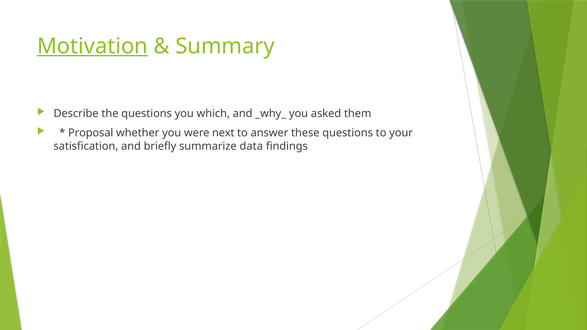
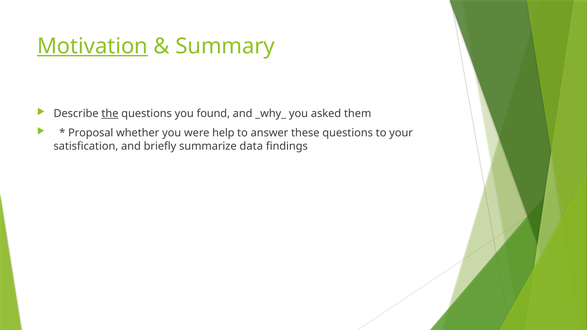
the underline: none -> present (110, 114)
which: which -> found (213, 114)
next: next -> help (223, 133)
